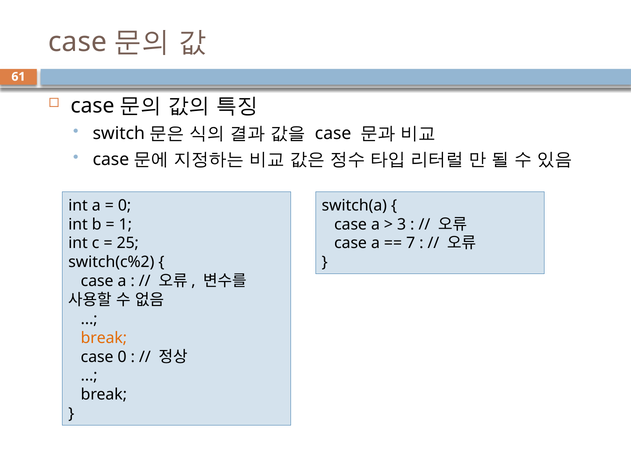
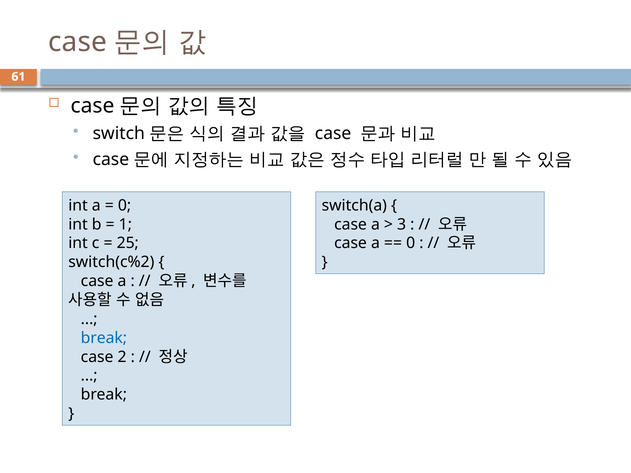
7: 7 -> 0 (411, 243)
break colour: orange -> blue (104, 338)
case 0: 0 -> 2 (122, 357)
